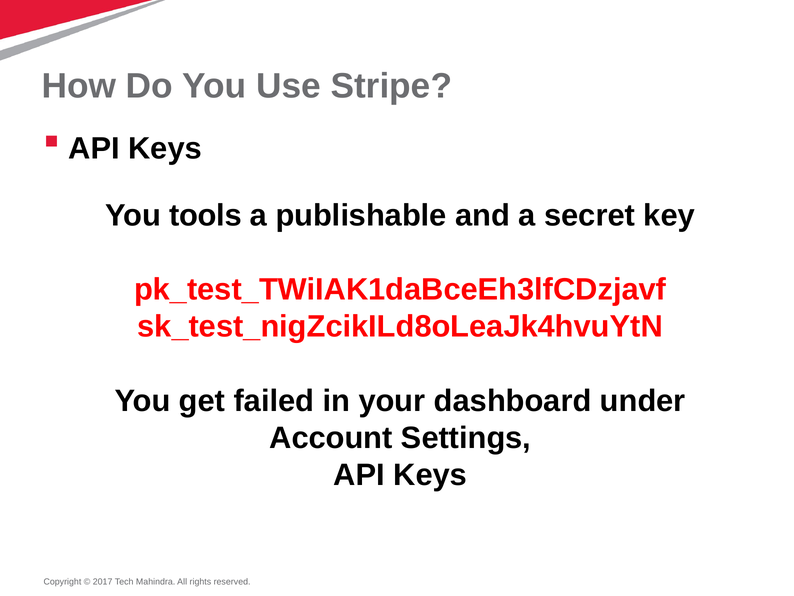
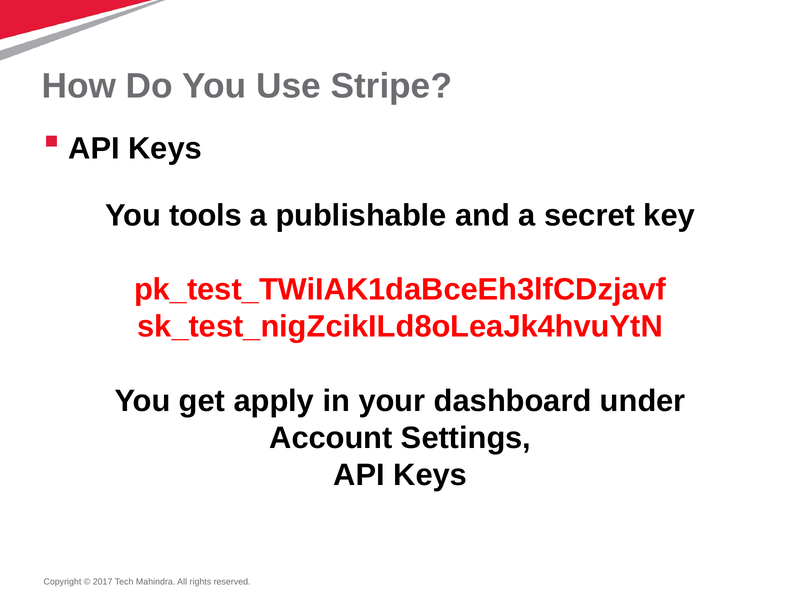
failed: failed -> apply (274, 401)
